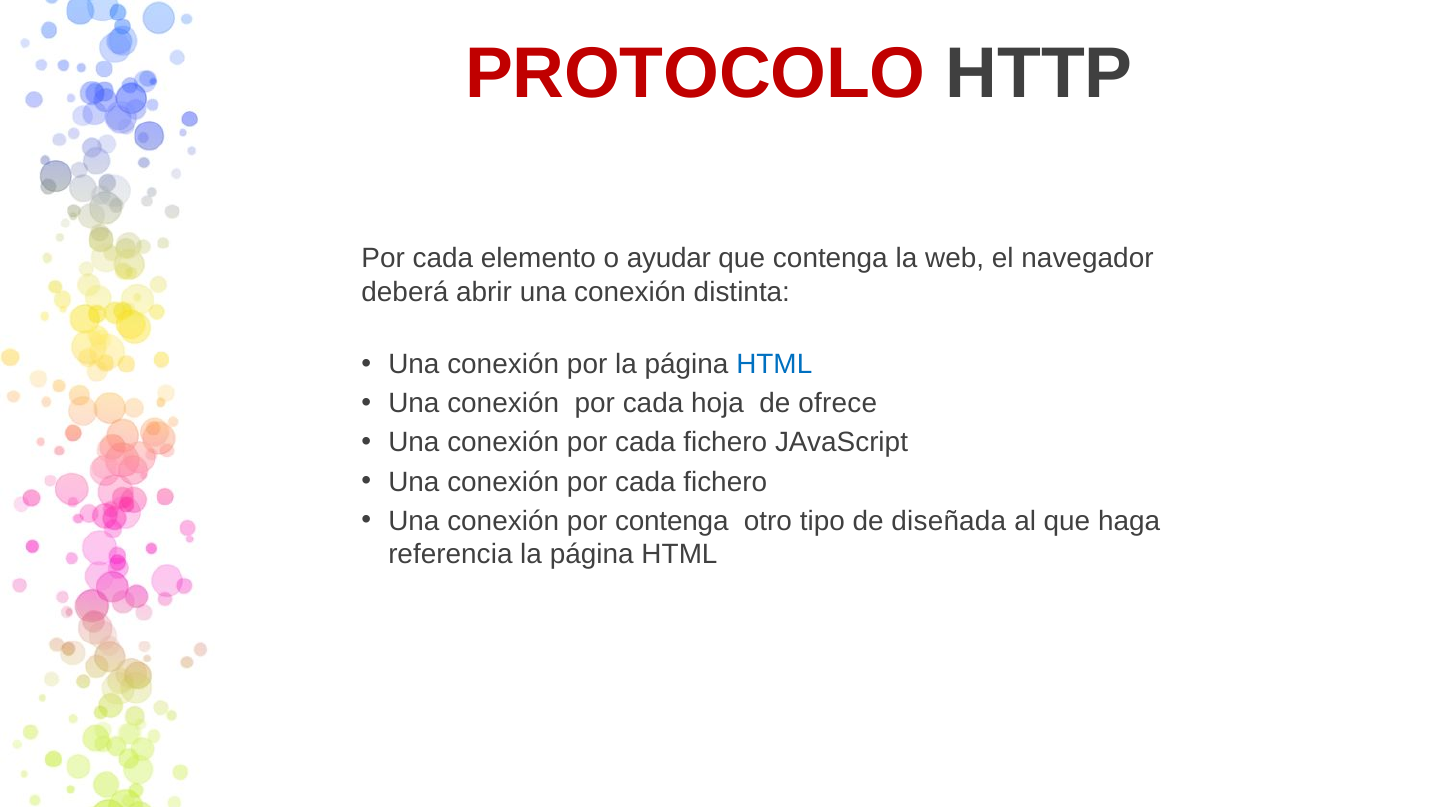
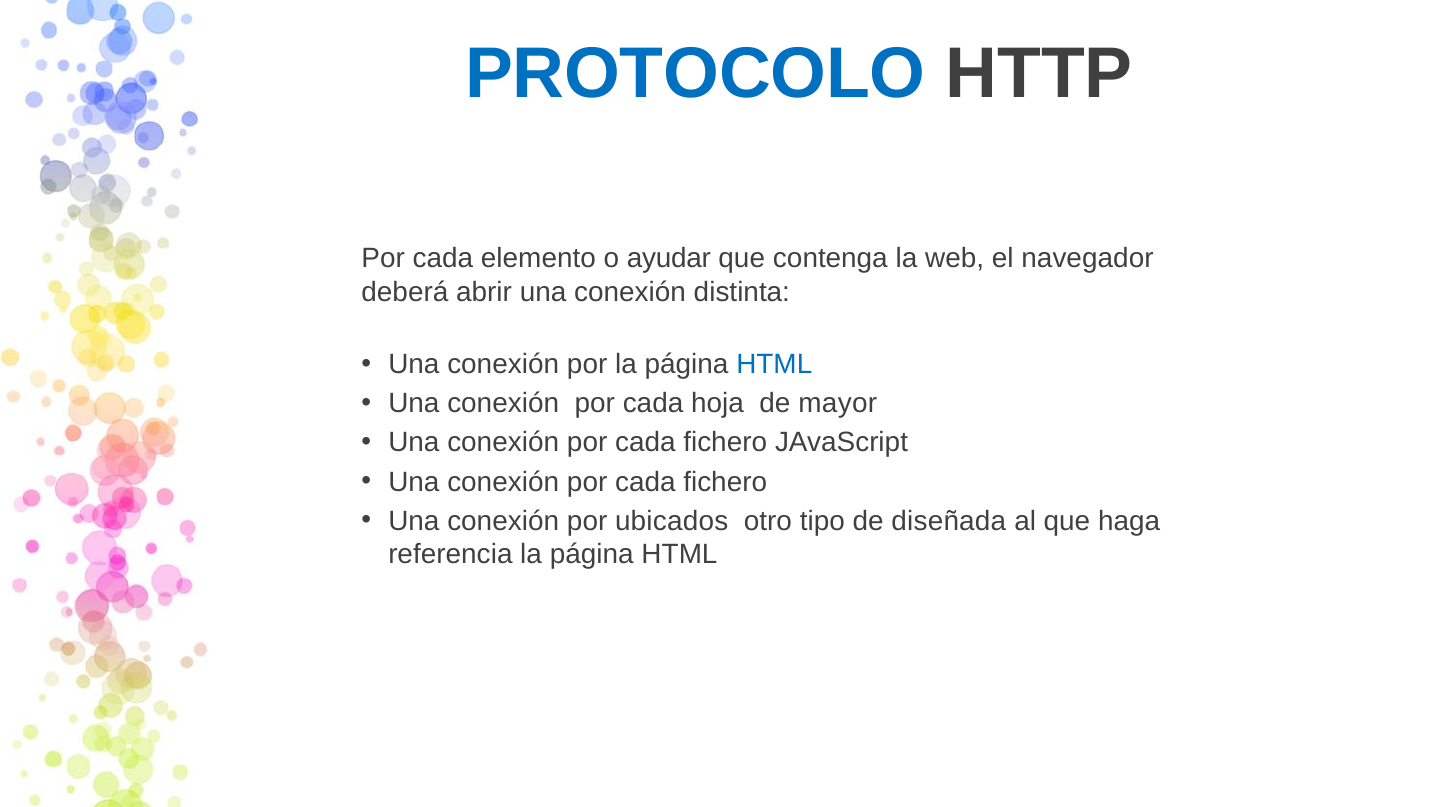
PROTOCOLO colour: red -> blue (695, 74)
ofrece: ofrece -> mayor (838, 404)
por contenga: contenga -> ubicados (672, 521)
